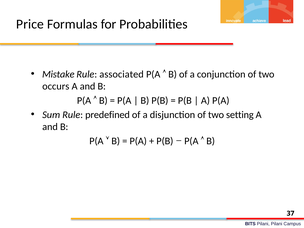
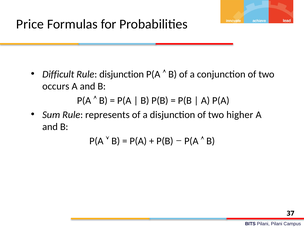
Mistake: Mistake -> Difficult (58, 74)
Rule associated: associated -> disjunction (122, 74)
predefined: predefined -> represents (107, 115)
setting: setting -> higher (240, 115)
